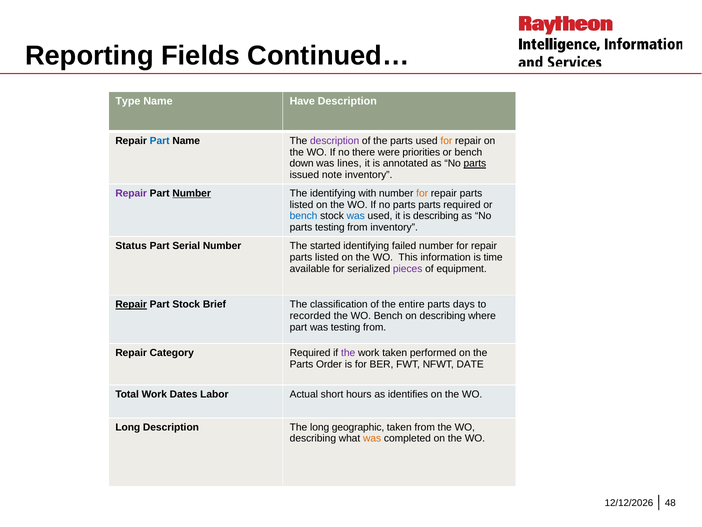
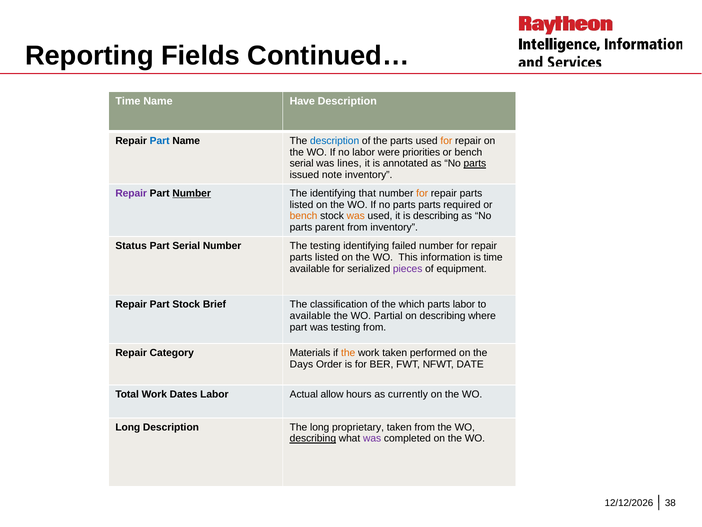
Type: Type -> Time (128, 101)
description colour: purple -> blue (335, 141)
no there: there -> labor (364, 152)
down: down -> serial (302, 163)
with: with -> that (367, 193)
bench colour: blue -> orange (304, 216)
was colour: blue -> orange (356, 216)
parts testing: testing -> parent (330, 227)
The started: started -> testing (325, 246)
Repair underline: present -> none (131, 304)
entire: entire -> which (412, 304)
parts days: days -> labor (464, 304)
recorded: recorded -> available (310, 316)
WO Bench: Bench -> Partial (388, 316)
Category Required: Required -> Materials (310, 353)
the colour: purple -> orange (348, 353)
Parts: Parts -> Days (301, 364)
short: short -> allow (332, 394)
identifies: identifies -> currently (408, 394)
geographic: geographic -> proprietary (358, 427)
describing underline: none -> present (313, 438)
was colour: orange -> purple (372, 438)
48: 48 -> 38 (670, 503)
